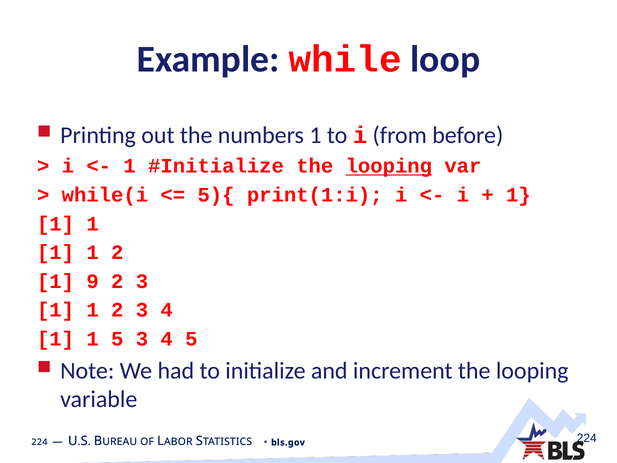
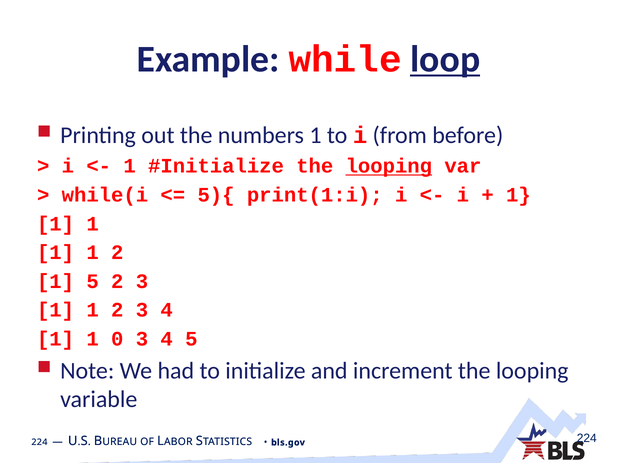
loop underline: none -> present (445, 59)
1 9: 9 -> 5 (93, 281)
1 5: 5 -> 0 (117, 339)
